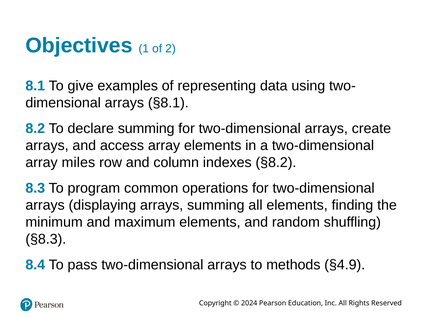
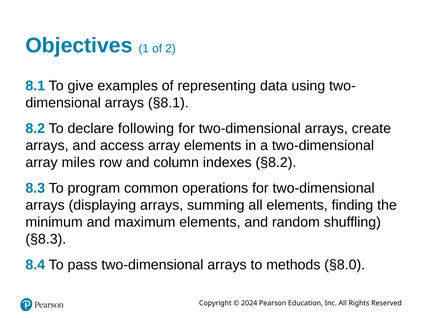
declare summing: summing -> following (146, 129)
§4.9: §4.9 -> §8.0 (345, 265)
